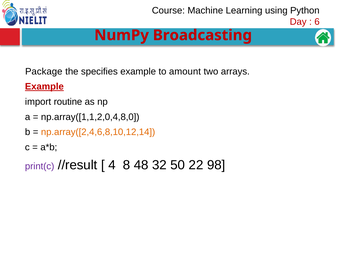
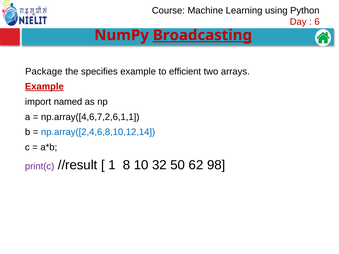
Broadcasting underline: none -> present (202, 35)
amount: amount -> efficient (185, 71)
routine: routine -> named (68, 102)
np.array([1,1,2,0,4,8,0: np.array([1,1,2,0,4,8,0 -> np.array([4,6,7,2,6,1,1 (90, 117)
np.array([2,4,6,8,10,12,14 colour: orange -> blue (98, 132)
4: 4 -> 1 (112, 165)
48: 48 -> 10 (141, 165)
22: 22 -> 62 (196, 165)
